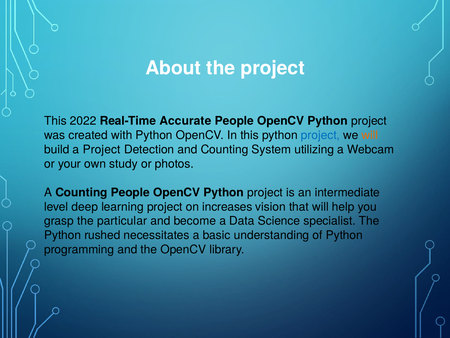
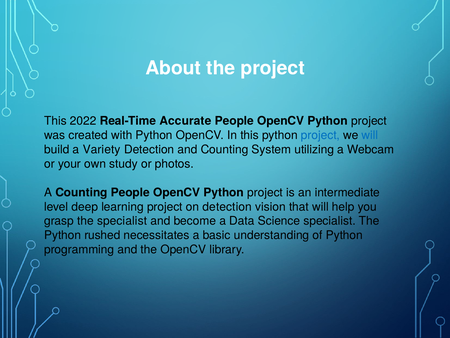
will colour: orange -> blue (370, 135)
a Project: Project -> Variety (102, 149)
on increases: increases -> detection (227, 207)
the particular: particular -> specialist (122, 221)
